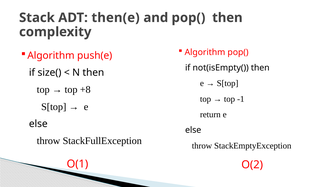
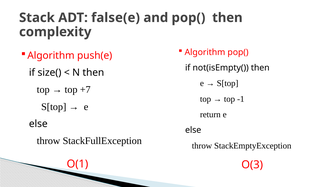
then(e: then(e -> false(e (116, 18)
+8: +8 -> +7 (85, 89)
O(2: O(2 -> O(3 (252, 164)
